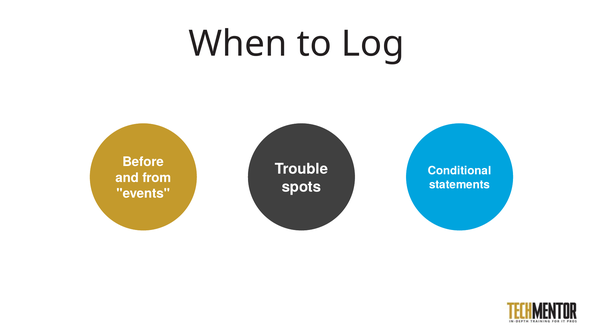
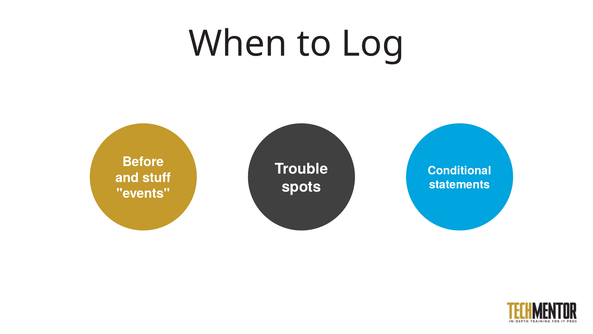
from: from -> stuff (157, 178)
